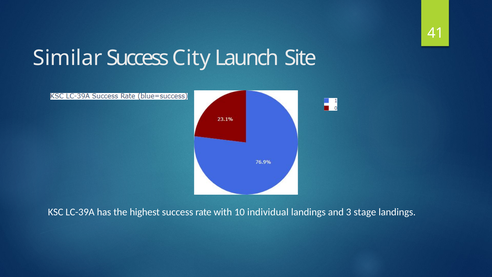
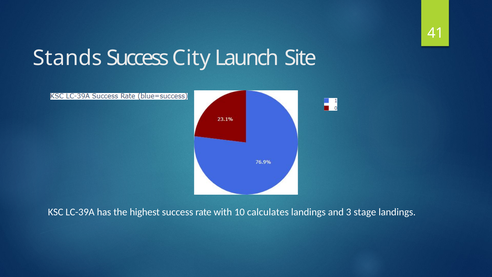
Similar: Similar -> Stands (68, 58)
individual: individual -> calculates (268, 212)
